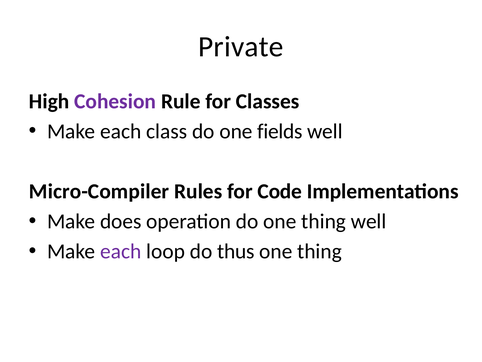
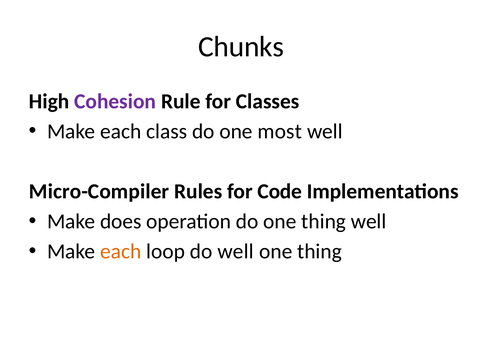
Private: Private -> Chunks (241, 47)
fields: fields -> most (280, 131)
each colour: purple -> orange (121, 251)
do thus: thus -> well (236, 251)
